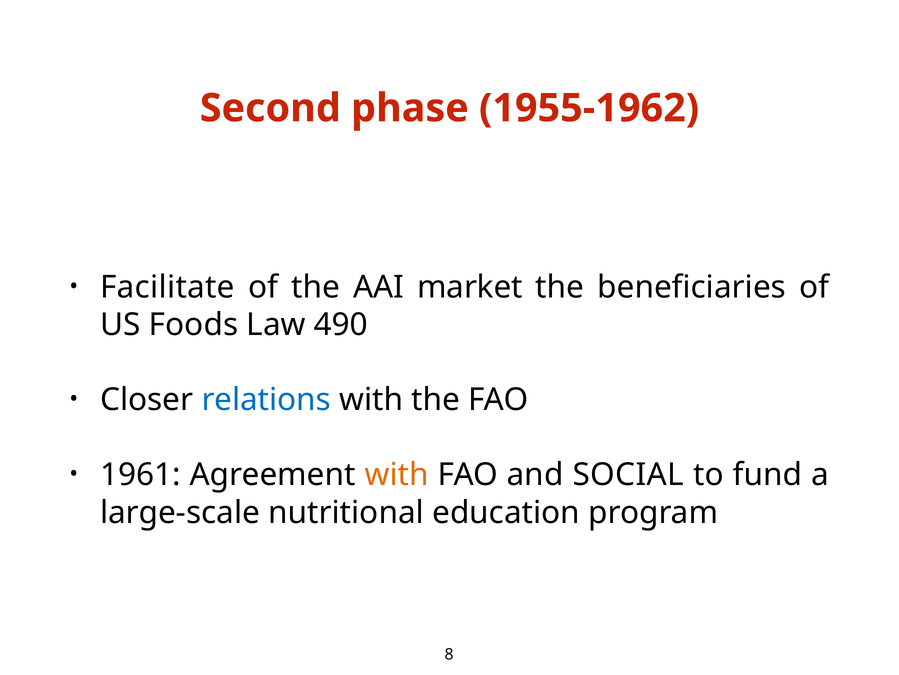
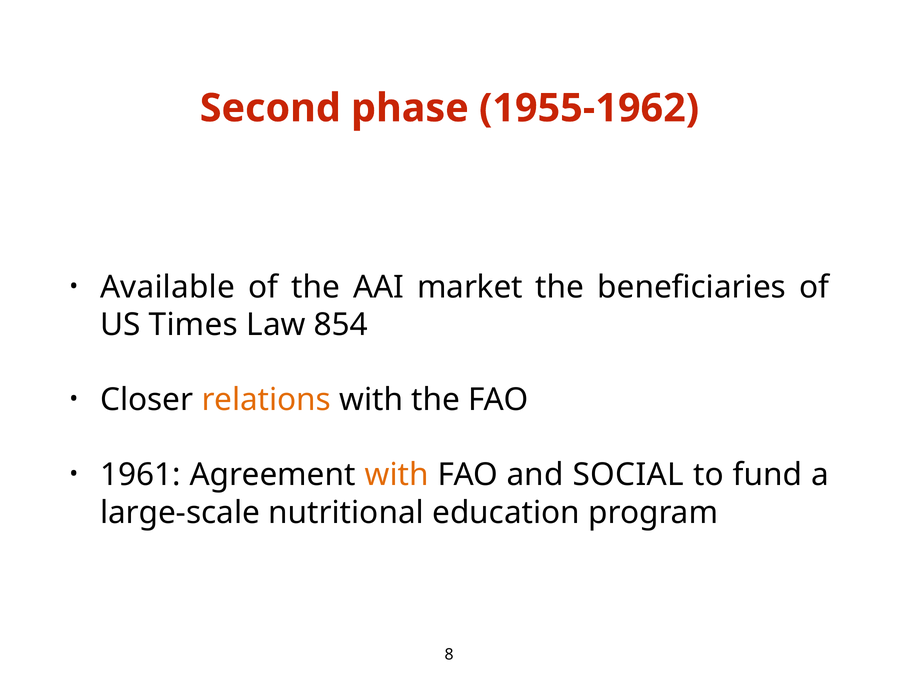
Facilitate: Facilitate -> Available (167, 287)
Foods: Foods -> Times (193, 325)
490: 490 -> 854 (341, 325)
relations colour: blue -> orange (266, 399)
